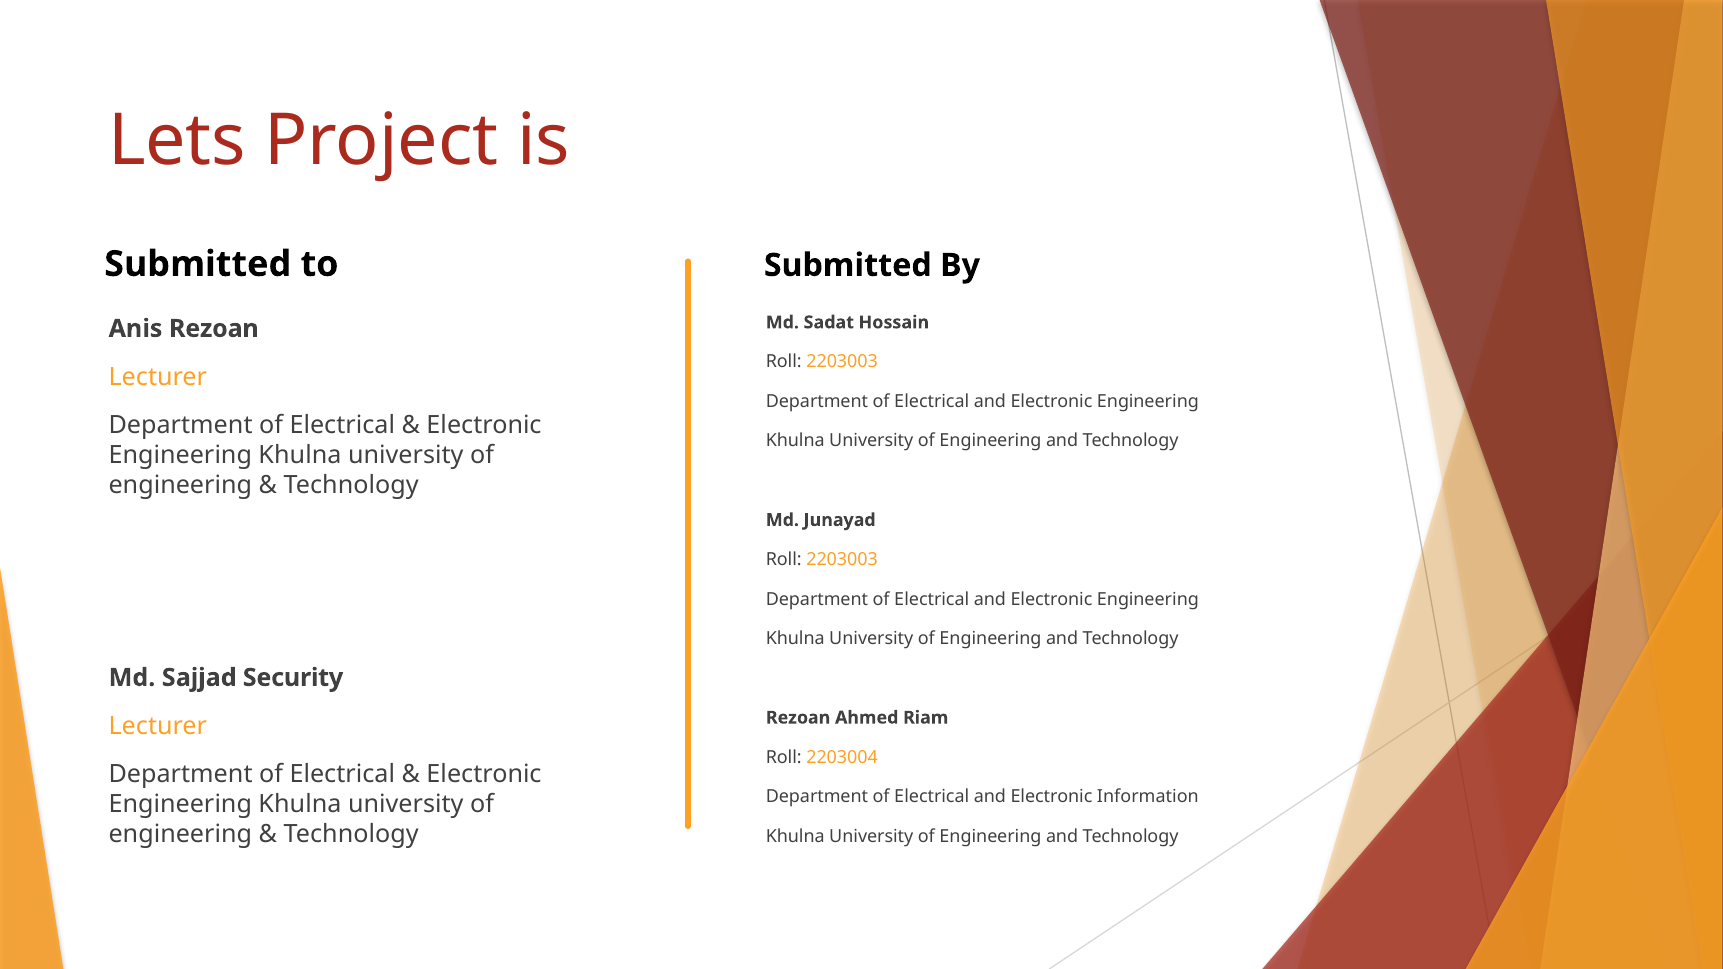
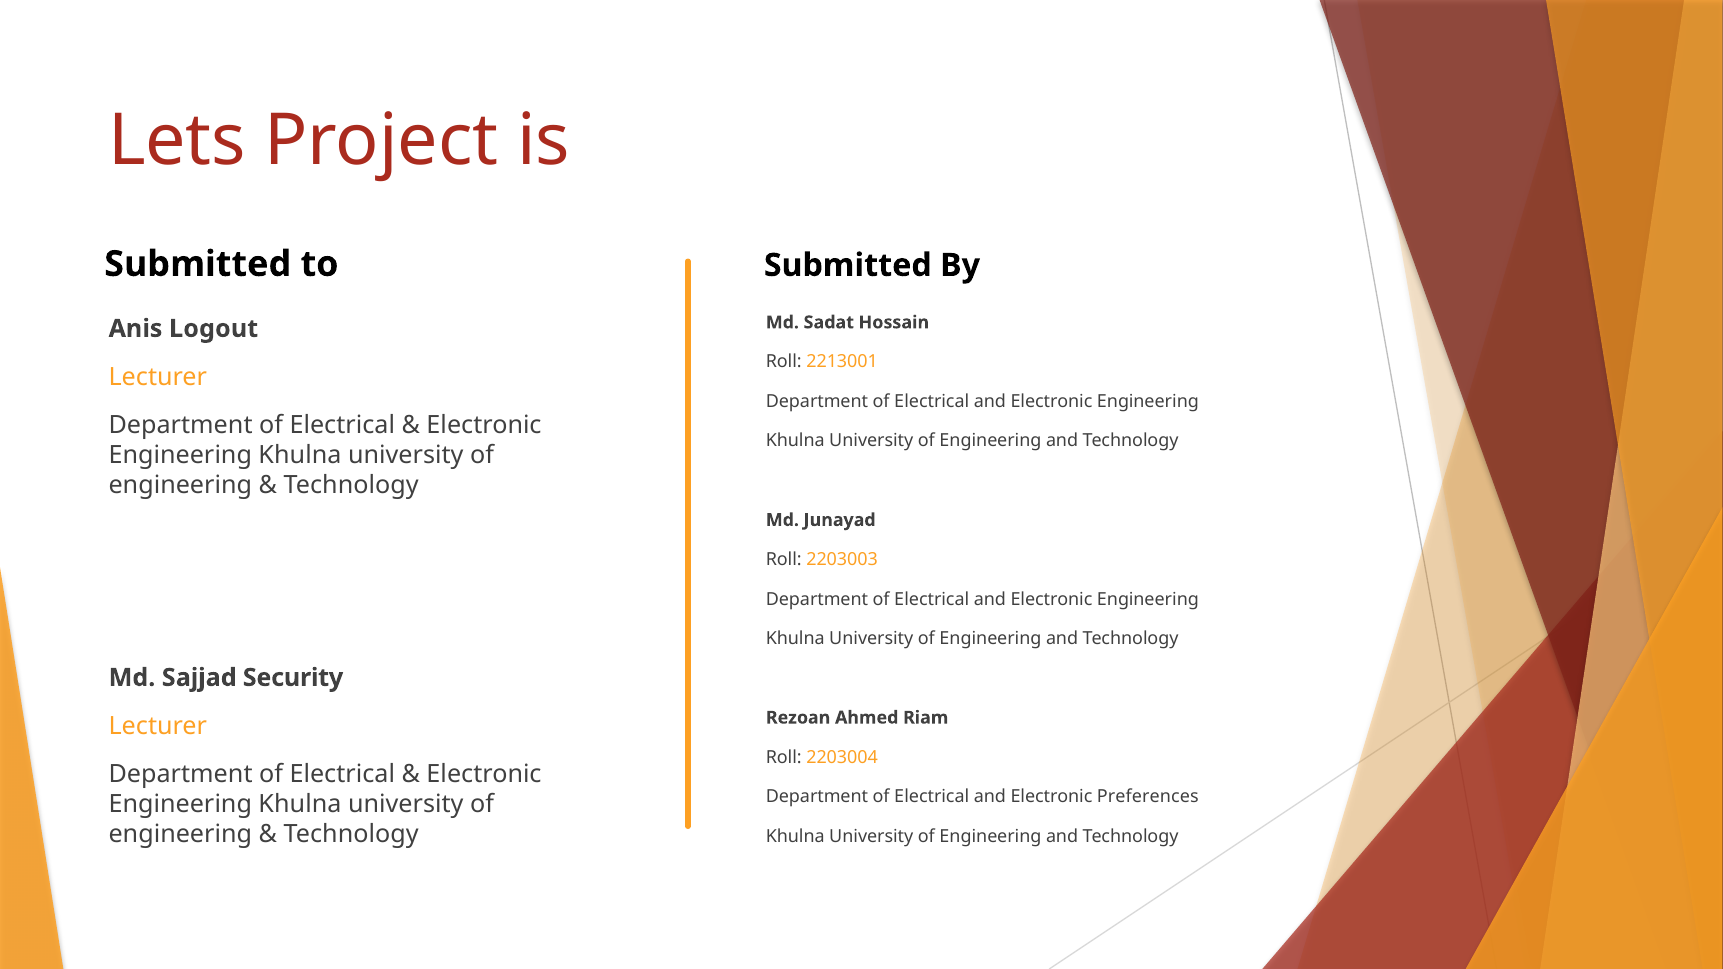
Anis Rezoan: Rezoan -> Logout (214, 329)
2203003: 2203003 -> 2213001 (842, 362)
Information: Information -> Preferences (1148, 797)
